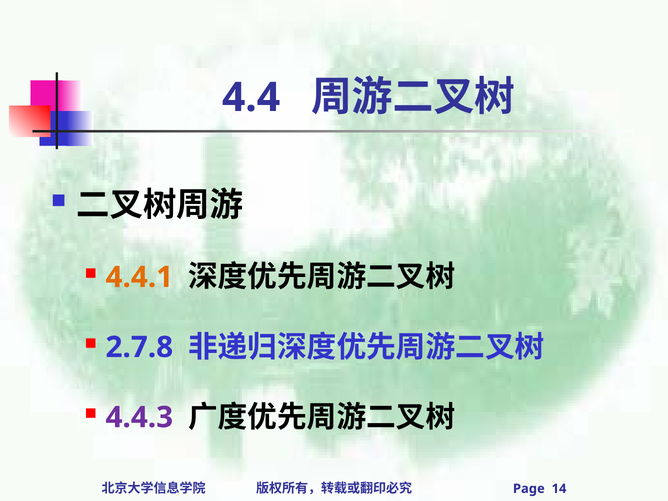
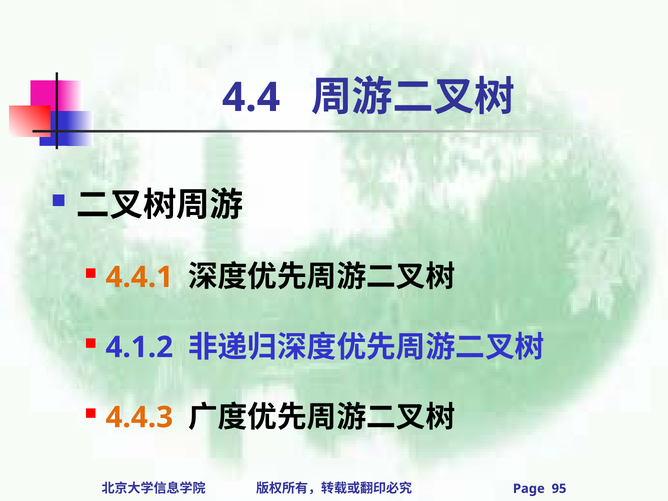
2.7.8: 2.7.8 -> 4.1.2 (139, 347)
4.4.3 colour: purple -> orange (139, 417)
14: 14 -> 95 (559, 489)
